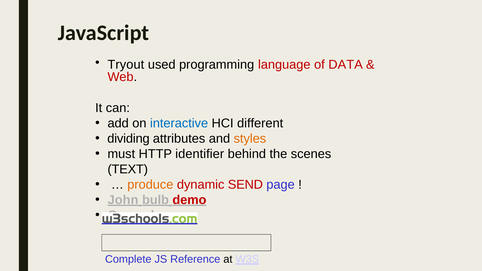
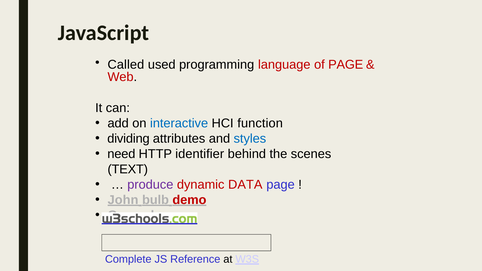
Tryout: Tryout -> Called (126, 65)
of DATA: DATA -> PAGE (346, 65)
different: different -> function (260, 123)
styles colour: orange -> blue (250, 139)
must: must -> need (121, 154)
produce colour: orange -> purple (150, 185)
SEND: SEND -> DATA (245, 185)
